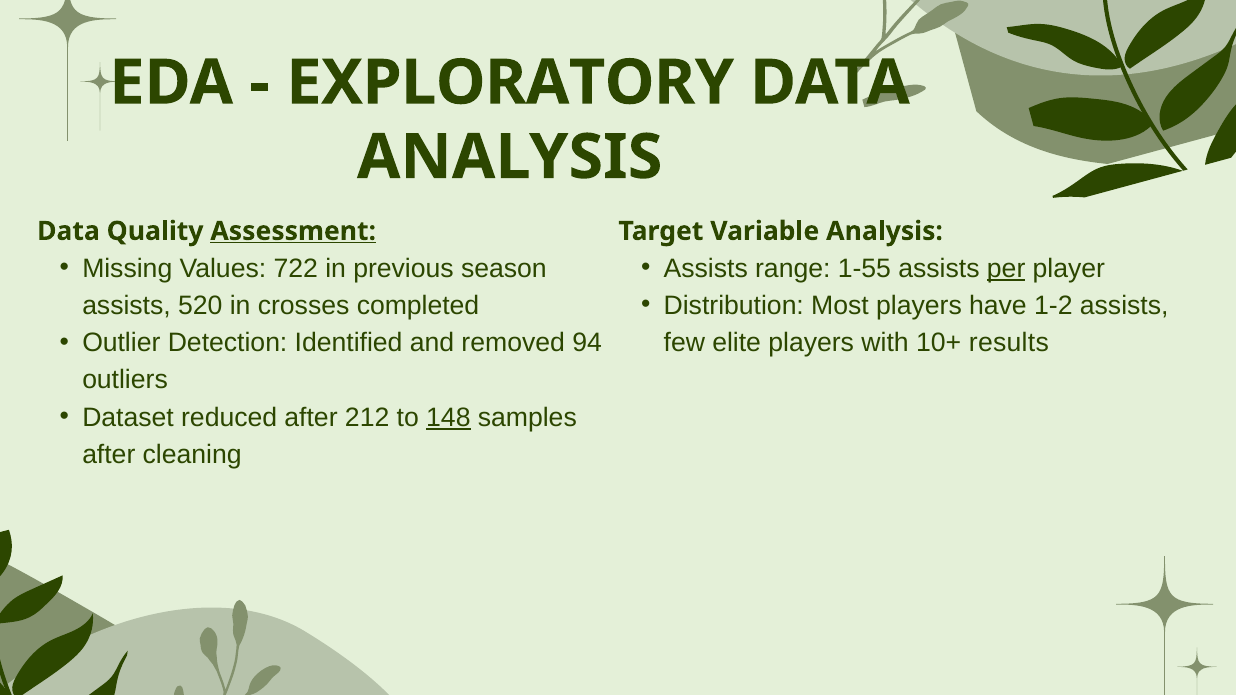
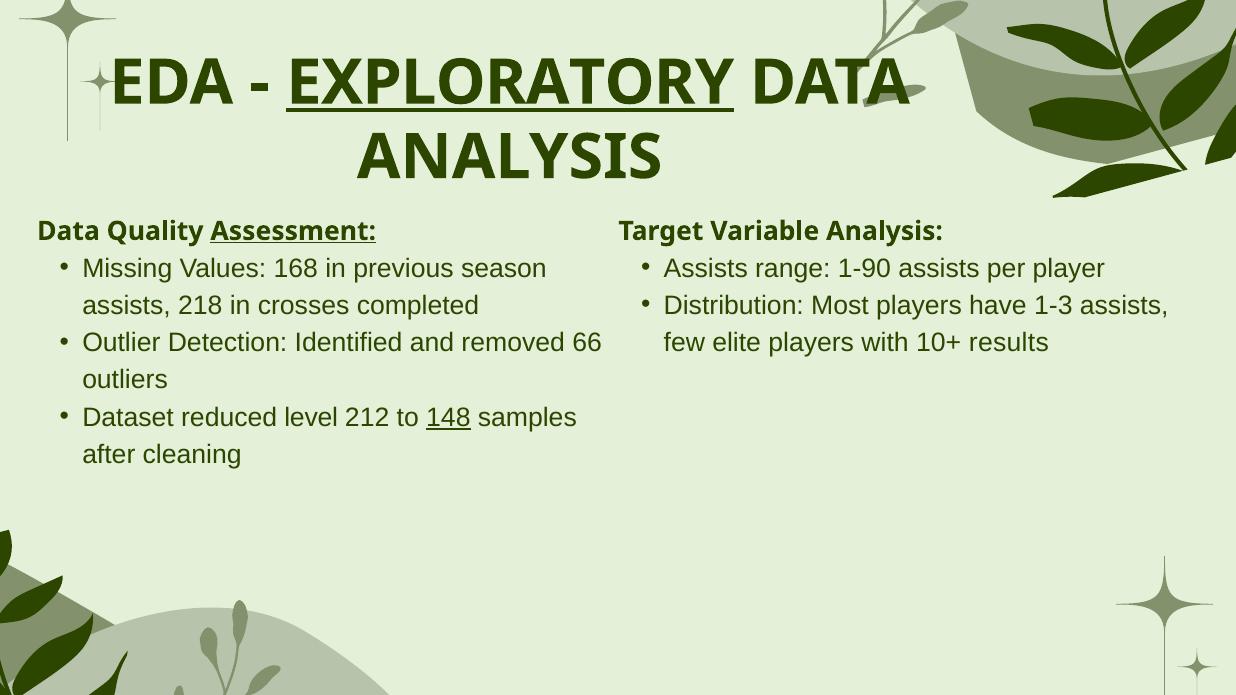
EXPLORATORY underline: none -> present (510, 83)
722: 722 -> 168 (296, 268)
1-55: 1-55 -> 1-90 (864, 268)
per underline: present -> none (1006, 268)
1-2: 1-2 -> 1-3 (1053, 306)
520: 520 -> 218 (200, 306)
94: 94 -> 66 (587, 343)
reduced after: after -> level (311, 417)
